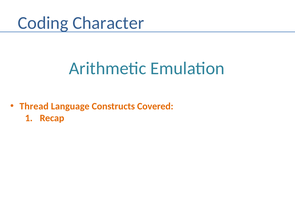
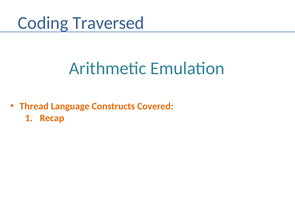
Character: Character -> Traversed (108, 23)
